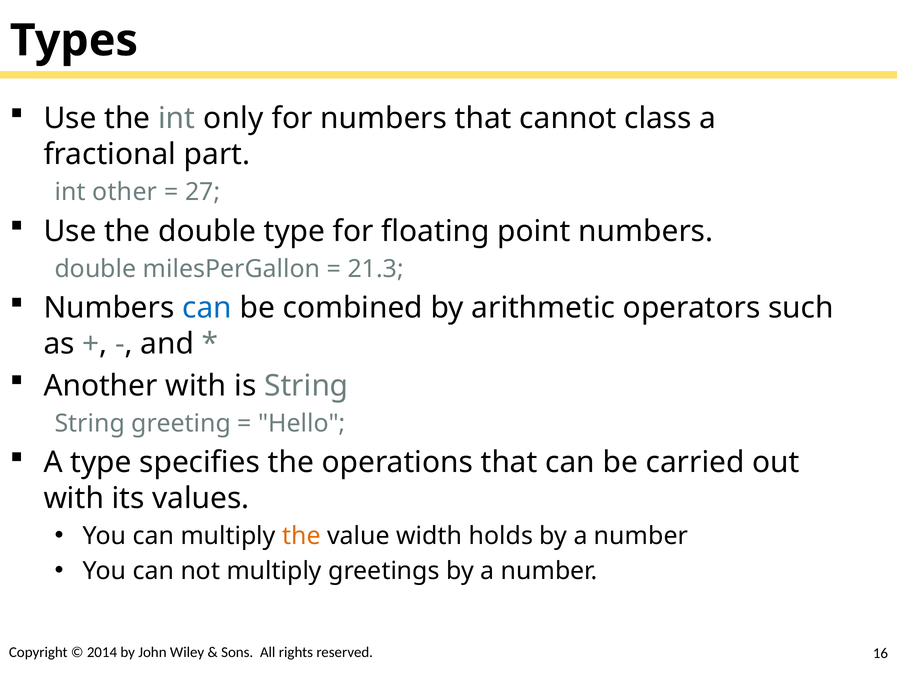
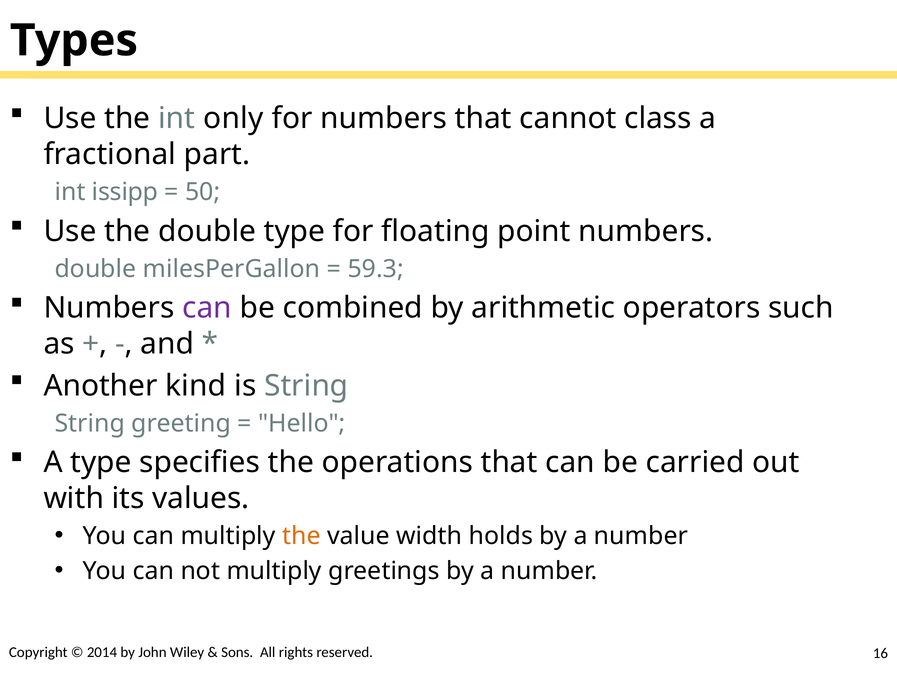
other: other -> issipp (125, 192)
27: 27 -> 50 (203, 192)
21.3: 21.3 -> 59.3 (376, 269)
can colour: blue -> purple (207, 308)
Another with: with -> kind (196, 386)
